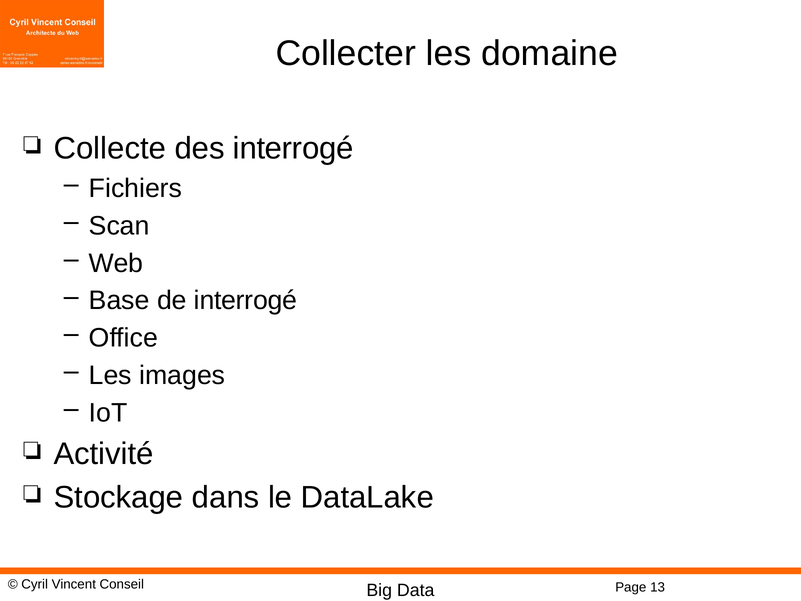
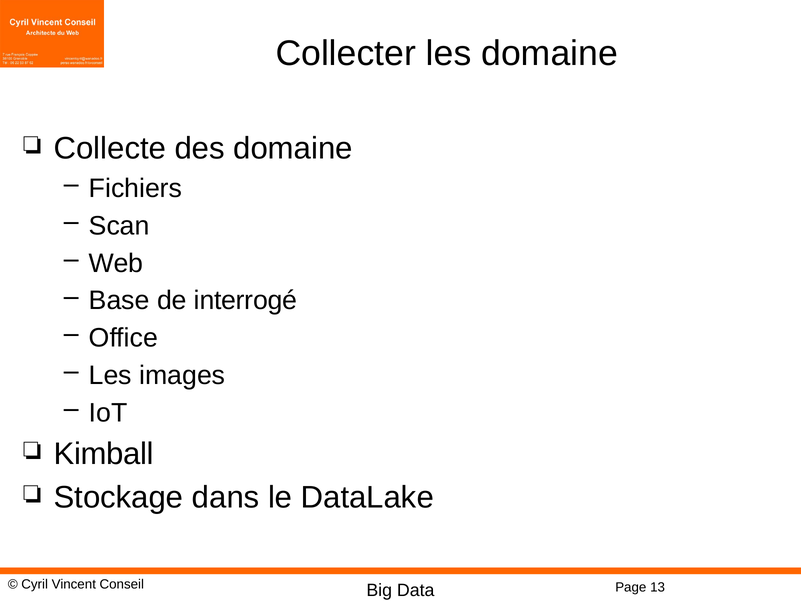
des interrogé: interrogé -> domaine (293, 149)
Activité: Activité -> Kimball (104, 454)
